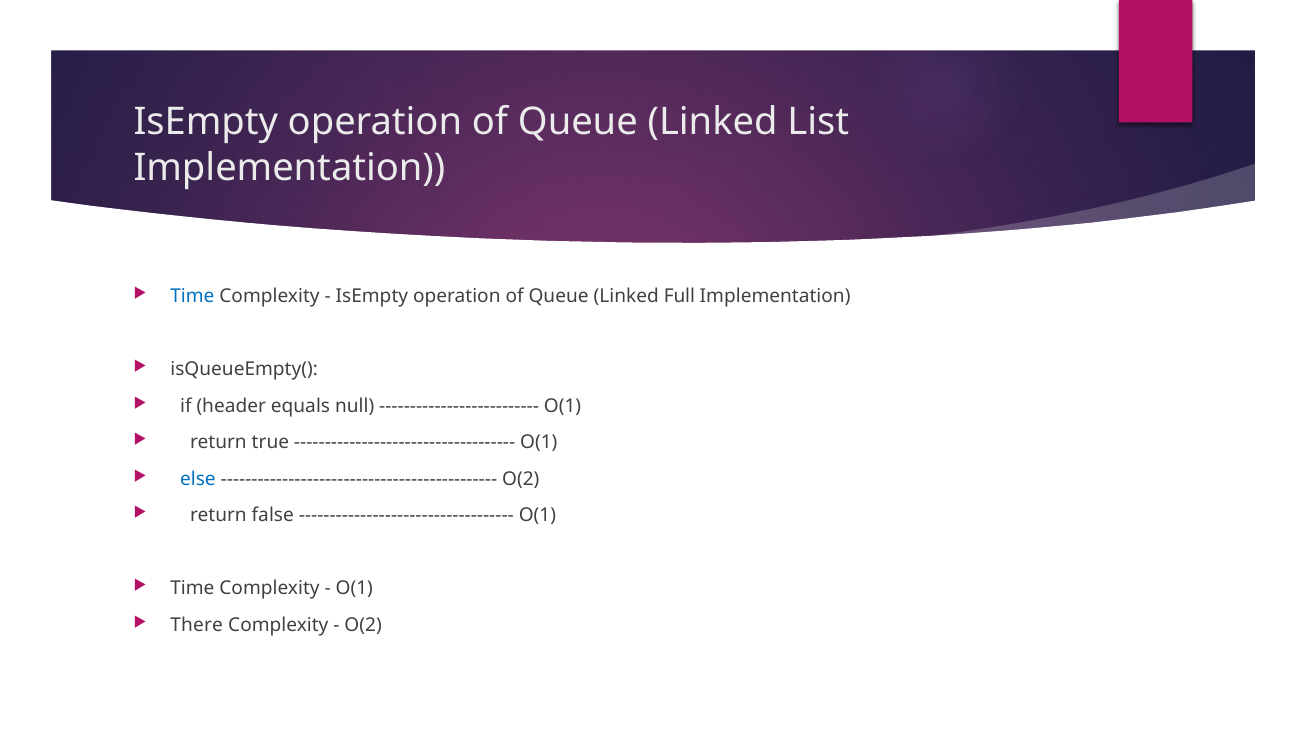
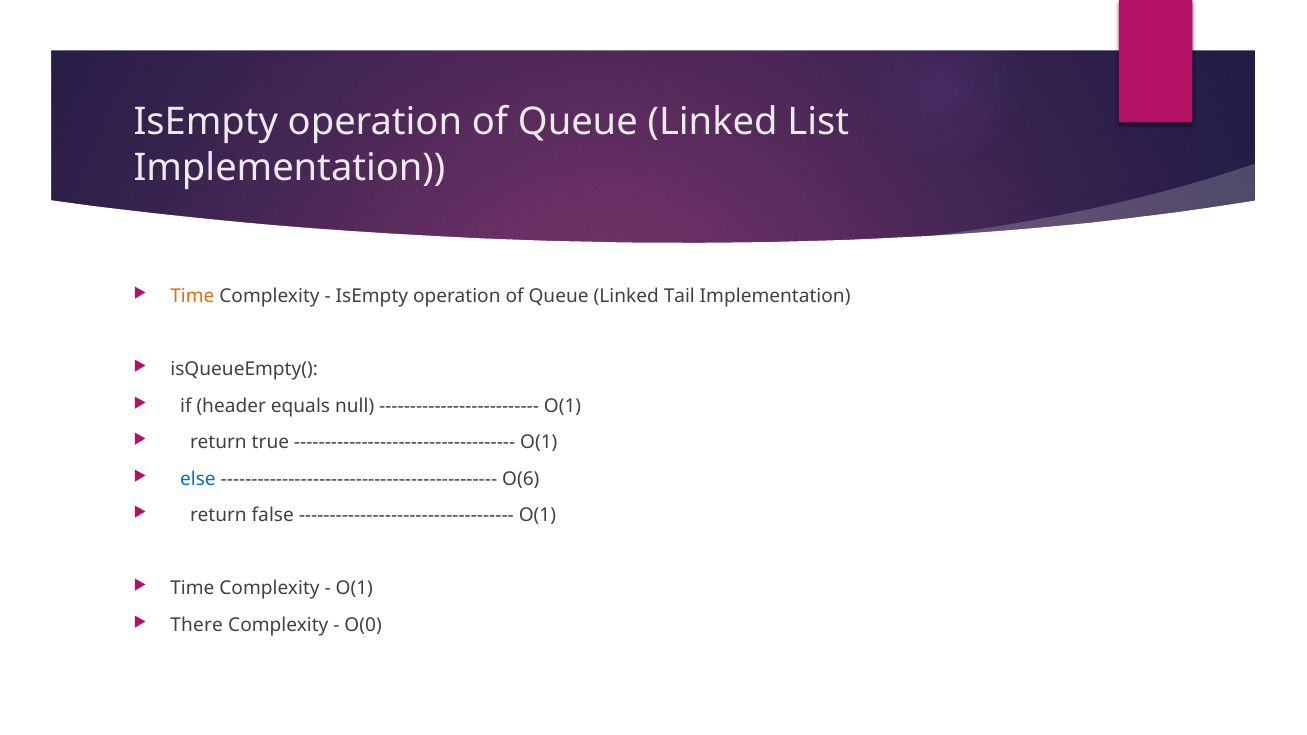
Time colour: blue -> orange (192, 297)
Full: Full -> Tail (679, 297)
O(2: O(2 -> O(6 (521, 479)
O(2: O(2 -> O(0 (363, 625)
